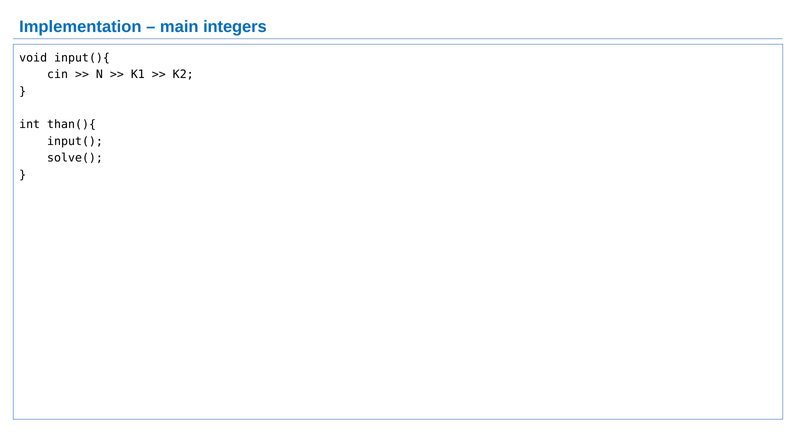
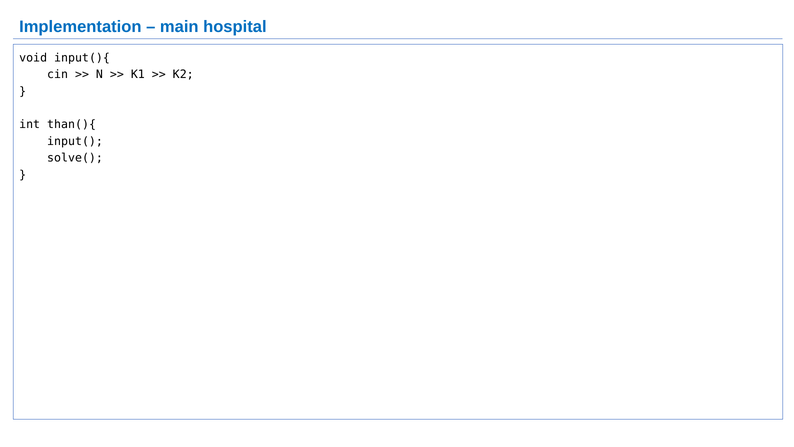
integers: integers -> hospital (235, 27)
